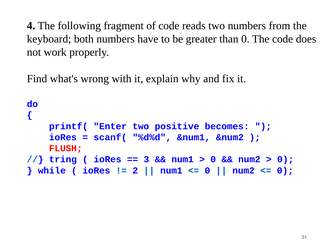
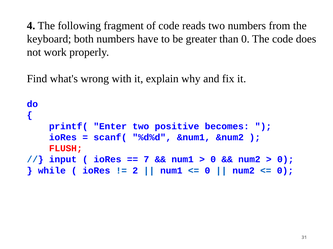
tring: tring -> input (63, 160)
3: 3 -> 7 (146, 160)
